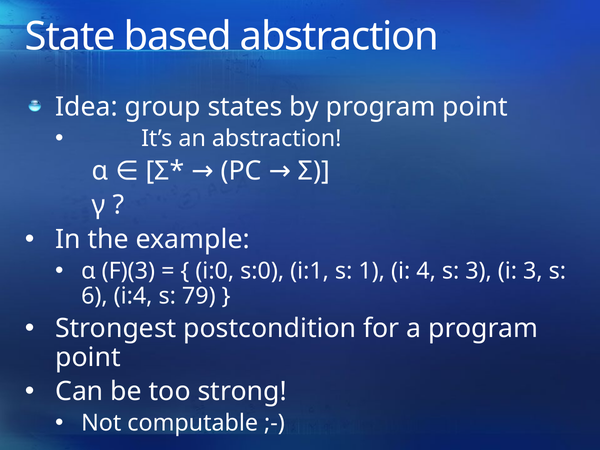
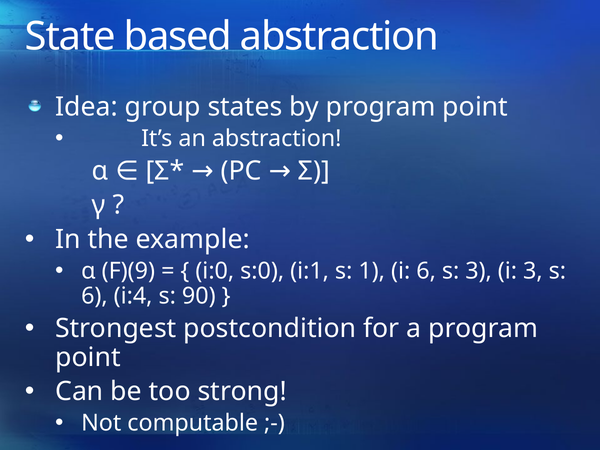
F)(3: F)(3 -> F)(9 (128, 271)
i 4: 4 -> 6 (426, 271)
79: 79 -> 90 (199, 296)
